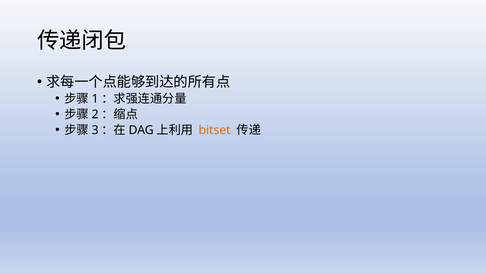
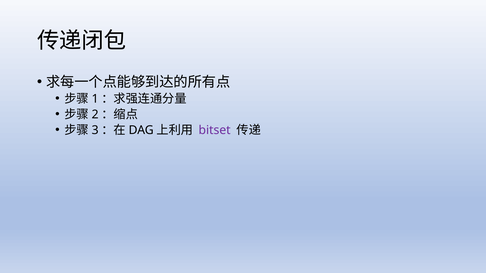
bitset colour: orange -> purple (215, 130)
